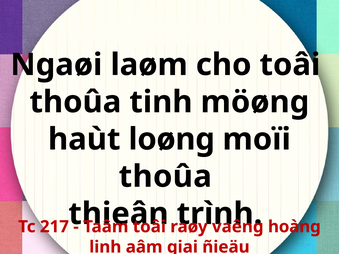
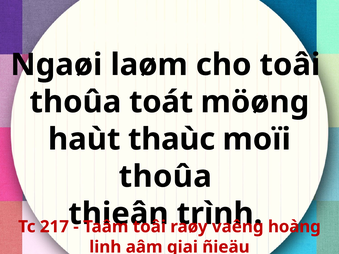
tinh: tinh -> toát (161, 102)
loøng: loøng -> thaùc (172, 139)
